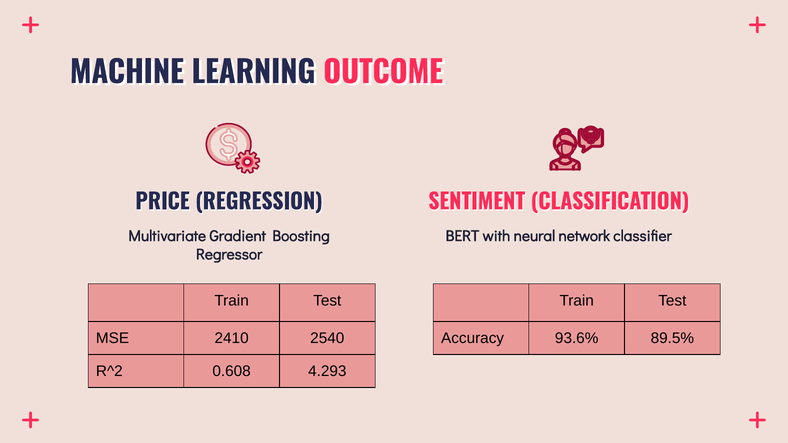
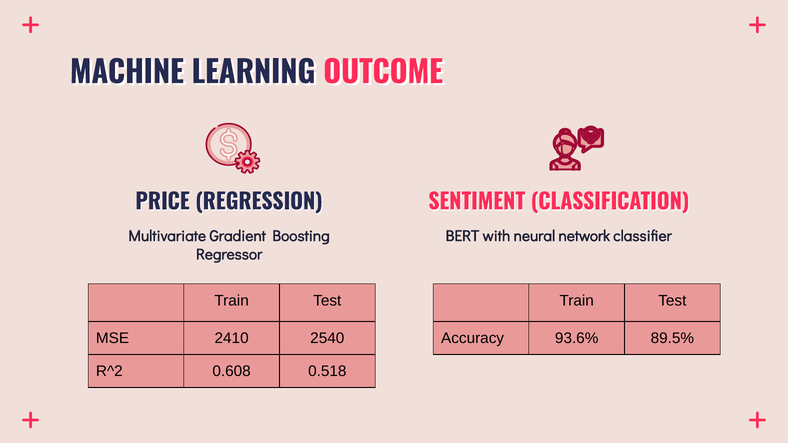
4.293: 4.293 -> 0.518 (327, 371)
